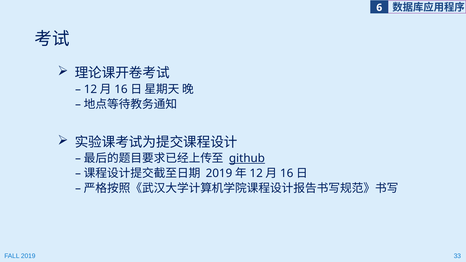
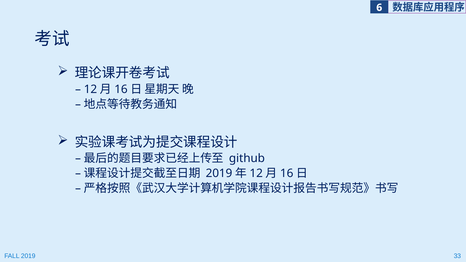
github underline: present -> none (247, 158)
